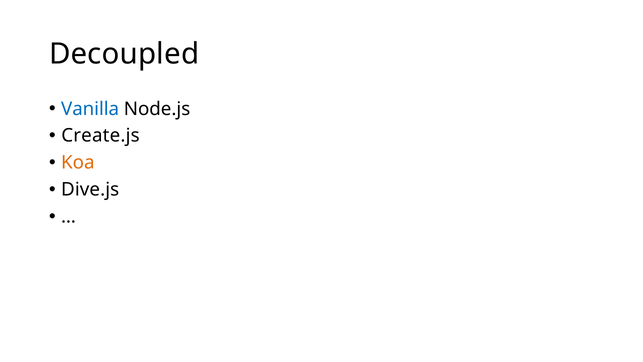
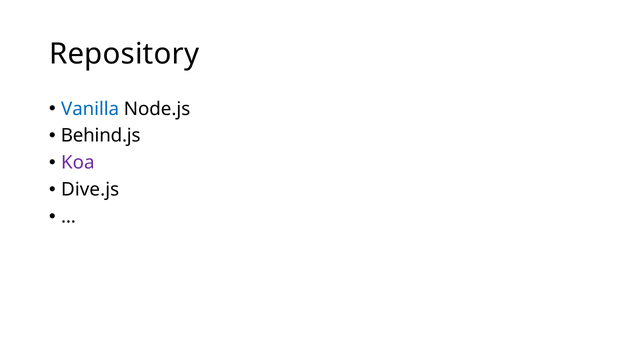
Decoupled: Decoupled -> Repository (124, 54)
Create.js: Create.js -> Behind.js (101, 136)
Koa colour: orange -> purple (78, 163)
